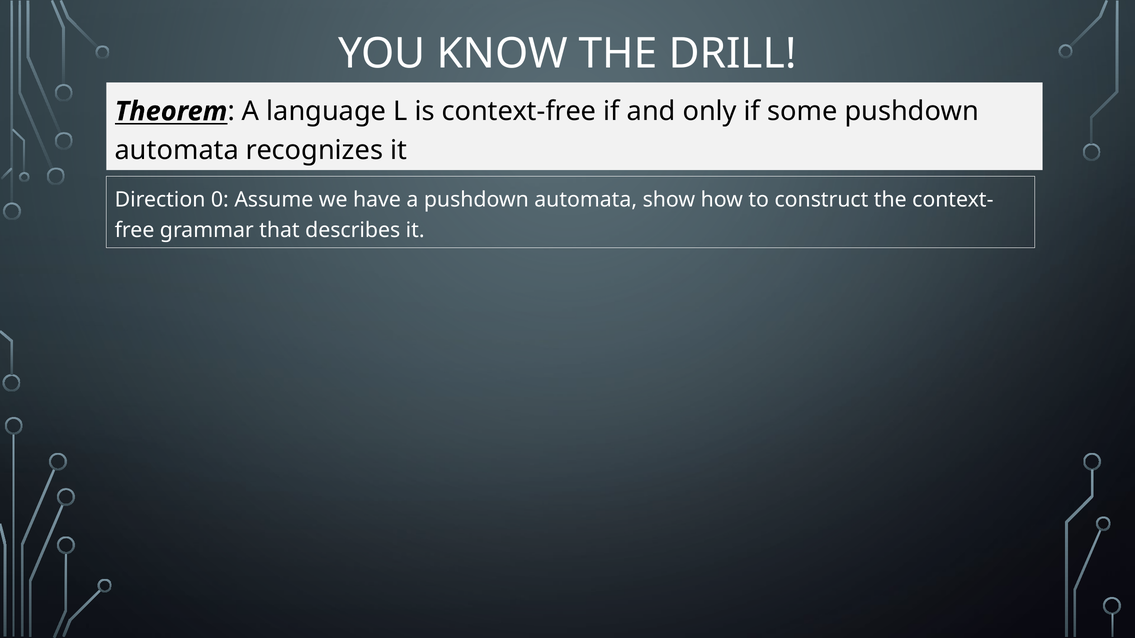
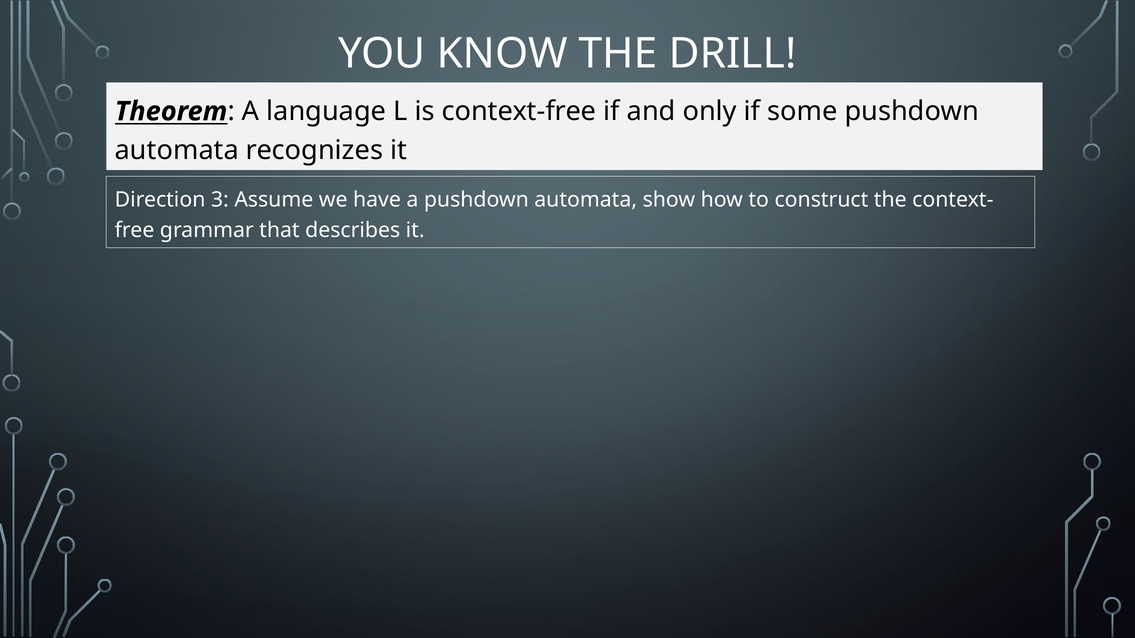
0: 0 -> 3 (220, 200)
